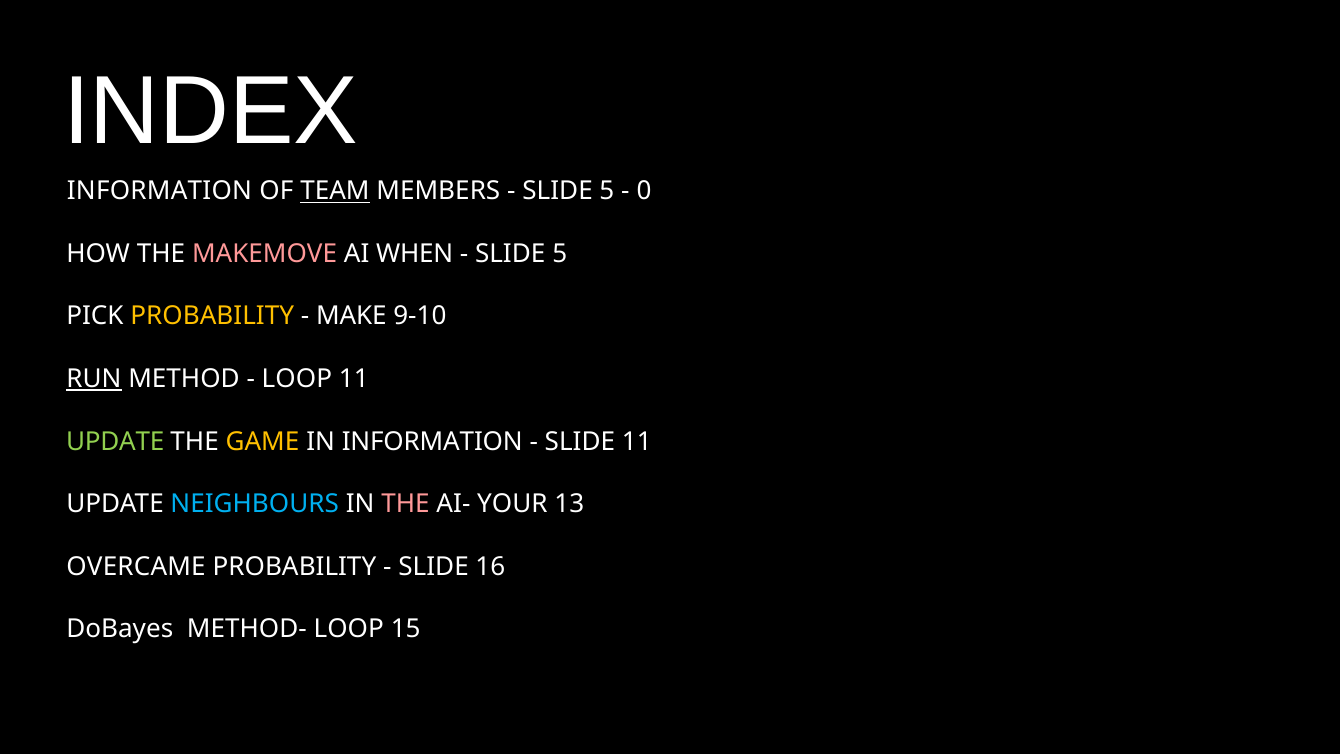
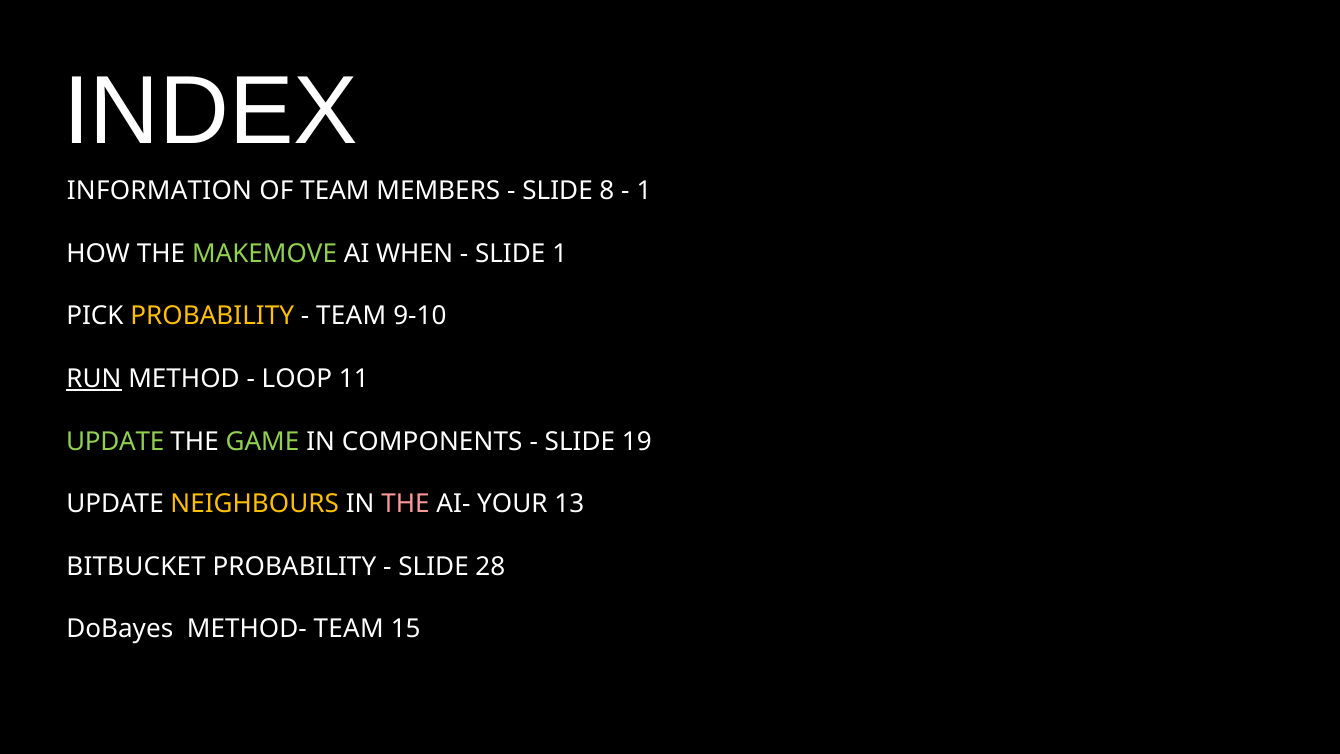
TEAM underline: present -> none (335, 191)
5: 5 -> 8 (607, 191)
0: 0 -> 1 (644, 191)
MAKEMOVE colour: pink -> light green (265, 254)
5: 5 -> 1 (560, 254)
MAKE: MAKE -> TEAM (351, 316)
GAME colour: yellow -> light green (262, 441)
IN INFORMATION: INFORMATION -> COMPONENTS (432, 441)
SLIDE 11: 11 -> 19 (637, 441)
NEIGHBOURS colour: light blue -> yellow (255, 504)
OVERCAME: OVERCAME -> BITBUCKET (136, 567)
16: 16 -> 28 (490, 567)
METHOD- LOOP: LOOP -> TEAM (349, 629)
